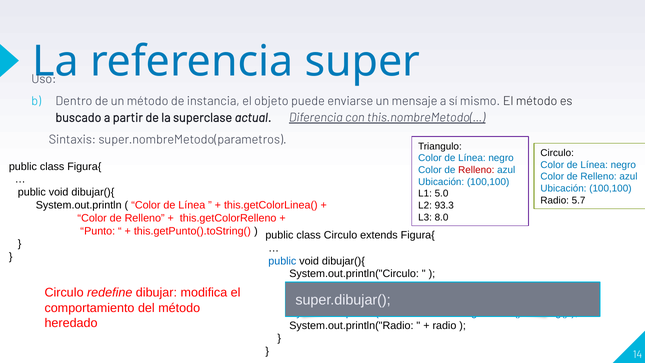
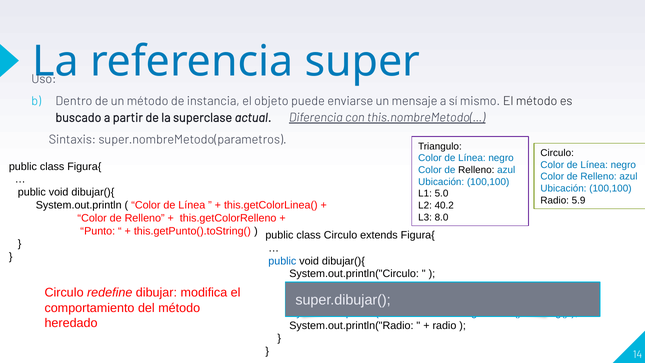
Relleno colour: red -> black (476, 170)
5.7: 5.7 -> 5.9 (579, 200)
93.3: 93.3 -> 40.2 (444, 205)
